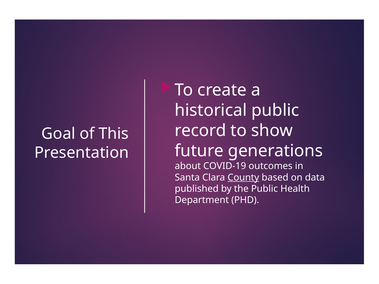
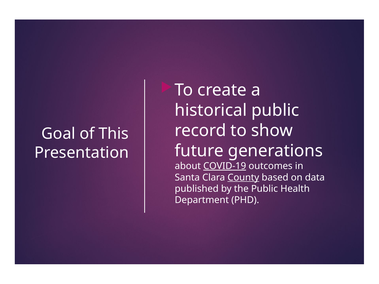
COVID-19 underline: none -> present (225, 166)
